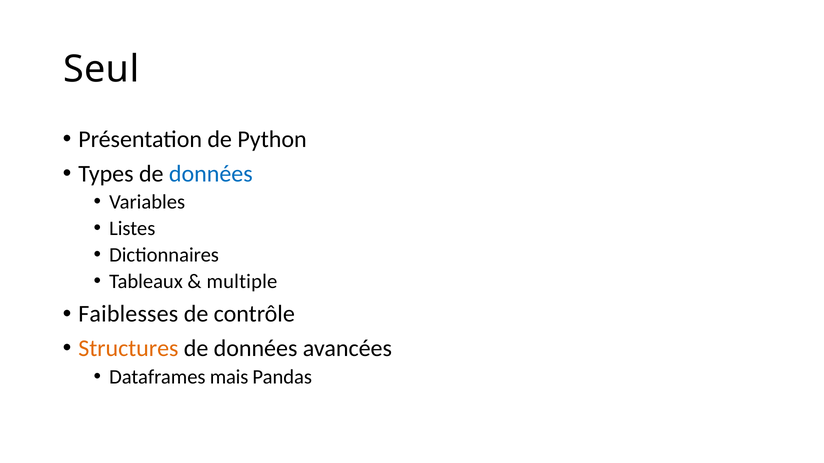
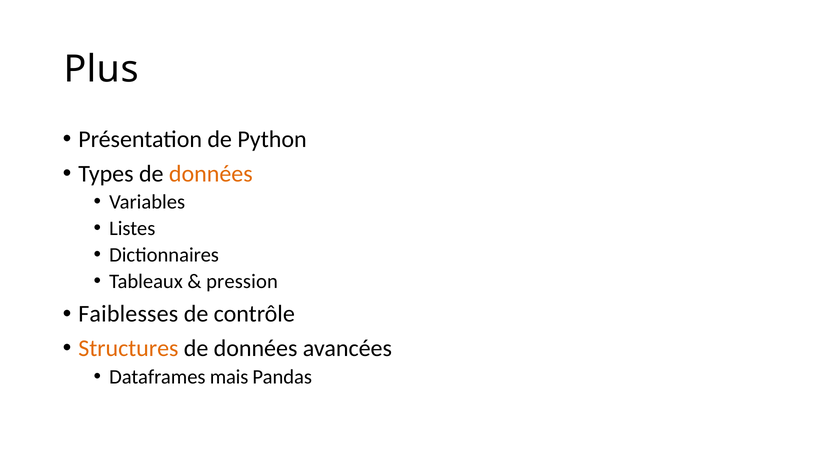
Seul: Seul -> Plus (101, 69)
données colour: blue -> orange (211, 174)
multiple: multiple -> pression (242, 282)
